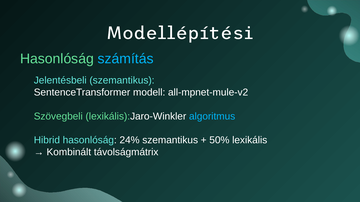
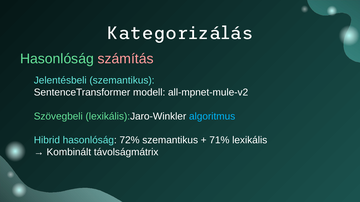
Modellépítési: Modellépítési -> Kategorizálás (180, 33)
számítás colour: light blue -> pink (126, 59)
24%: 24% -> 72% (130, 141)
50%: 50% -> 71% (219, 141)
